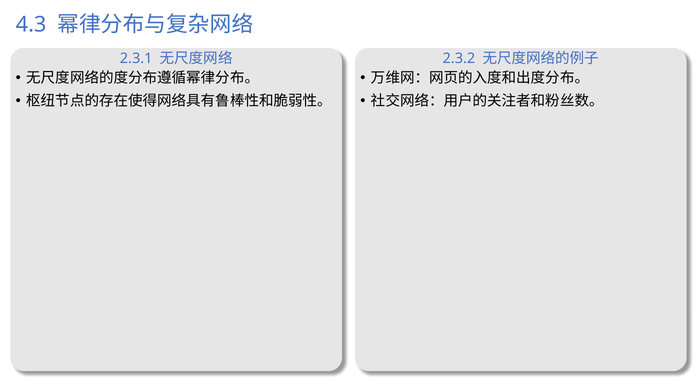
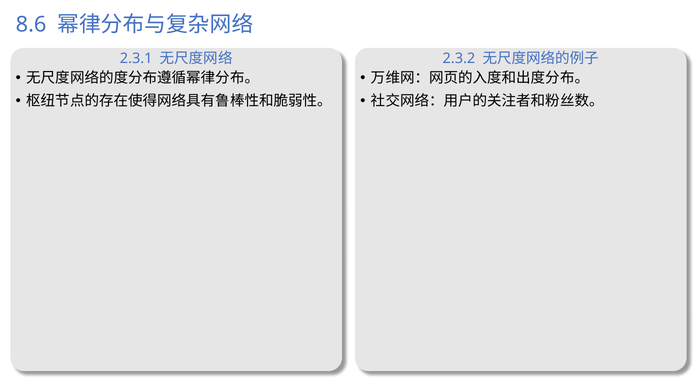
4.3: 4.3 -> 8.6 (31, 25)
